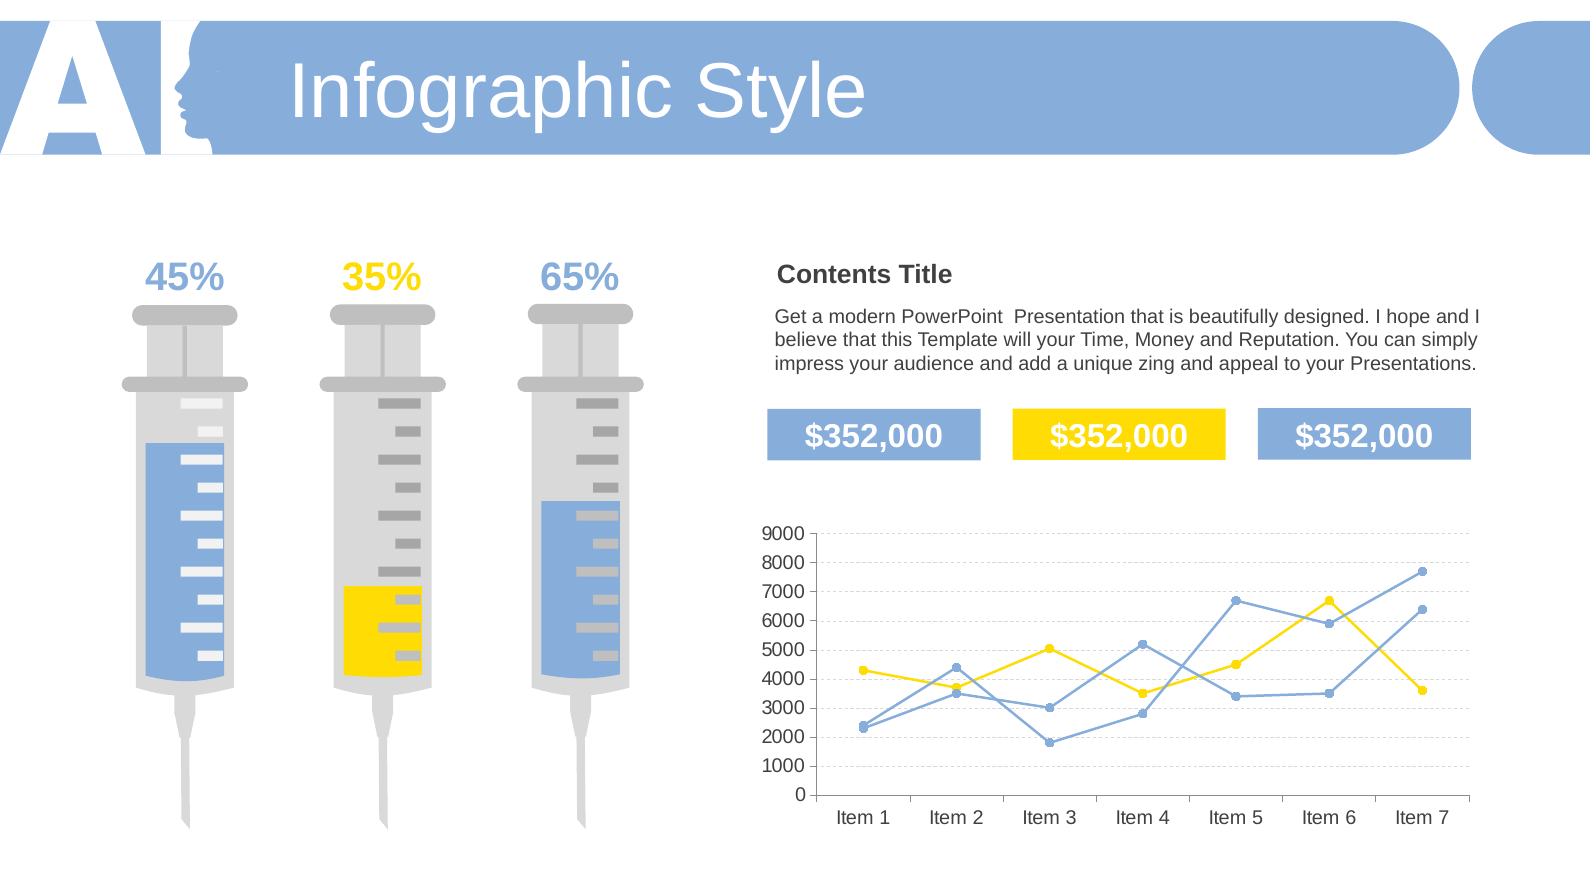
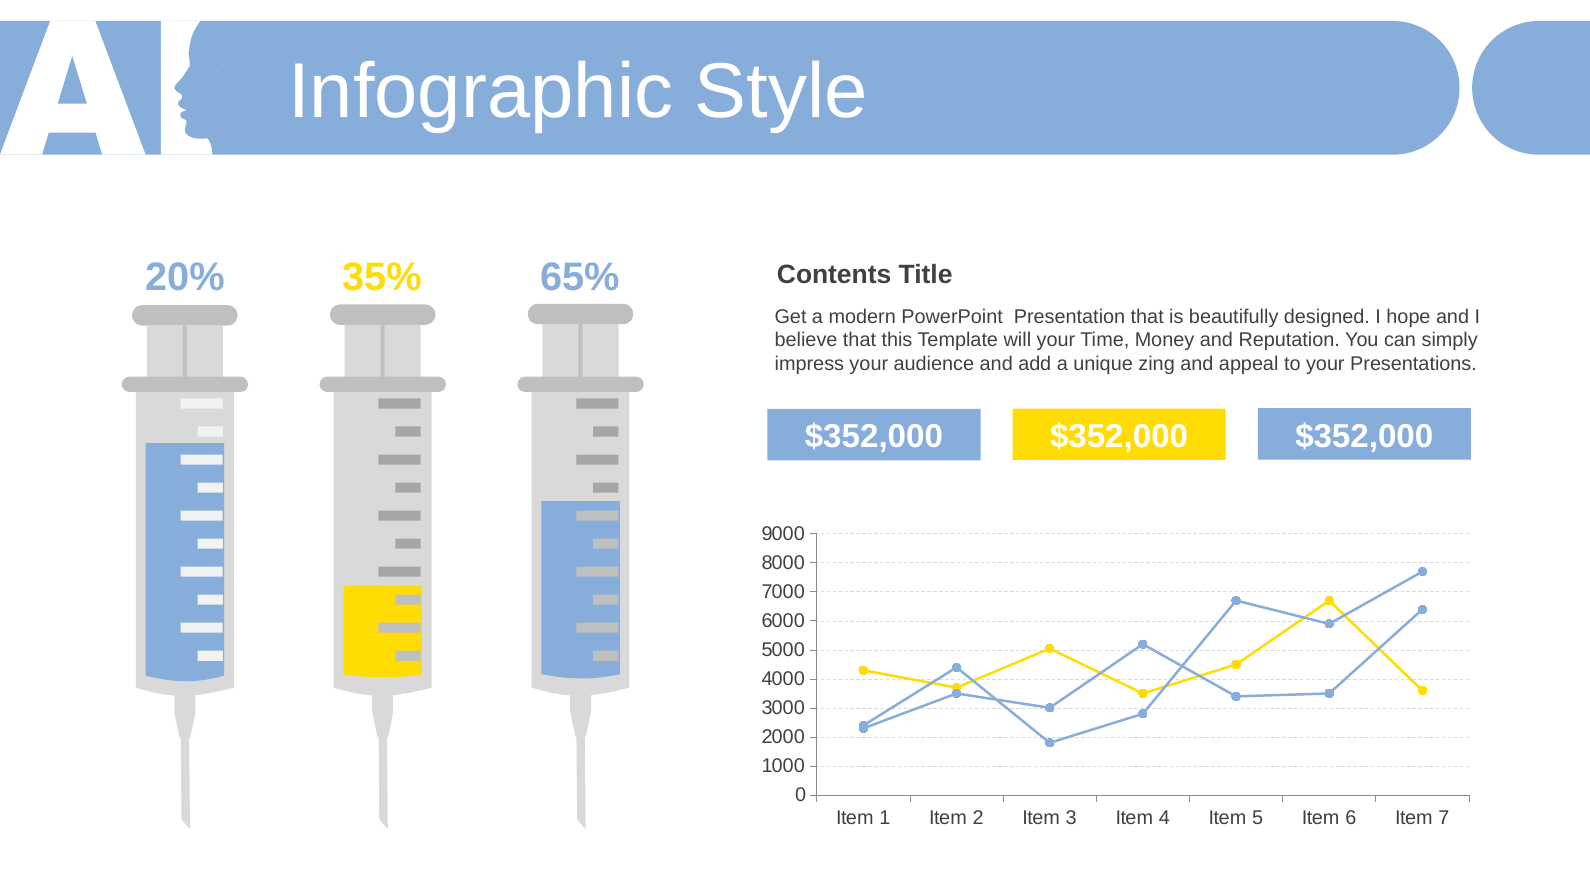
45%: 45% -> 20% (185, 278)
